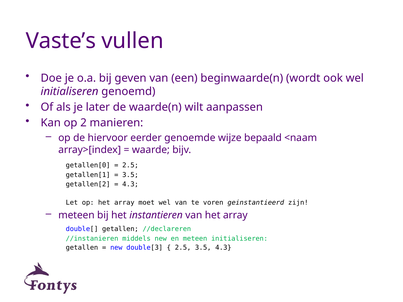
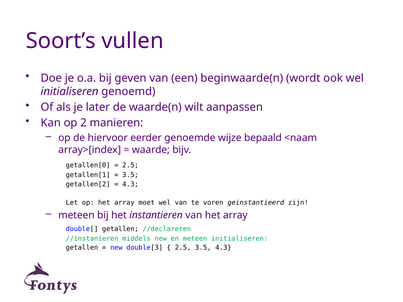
Vaste’s: Vaste’s -> Soort’s (61, 41)
